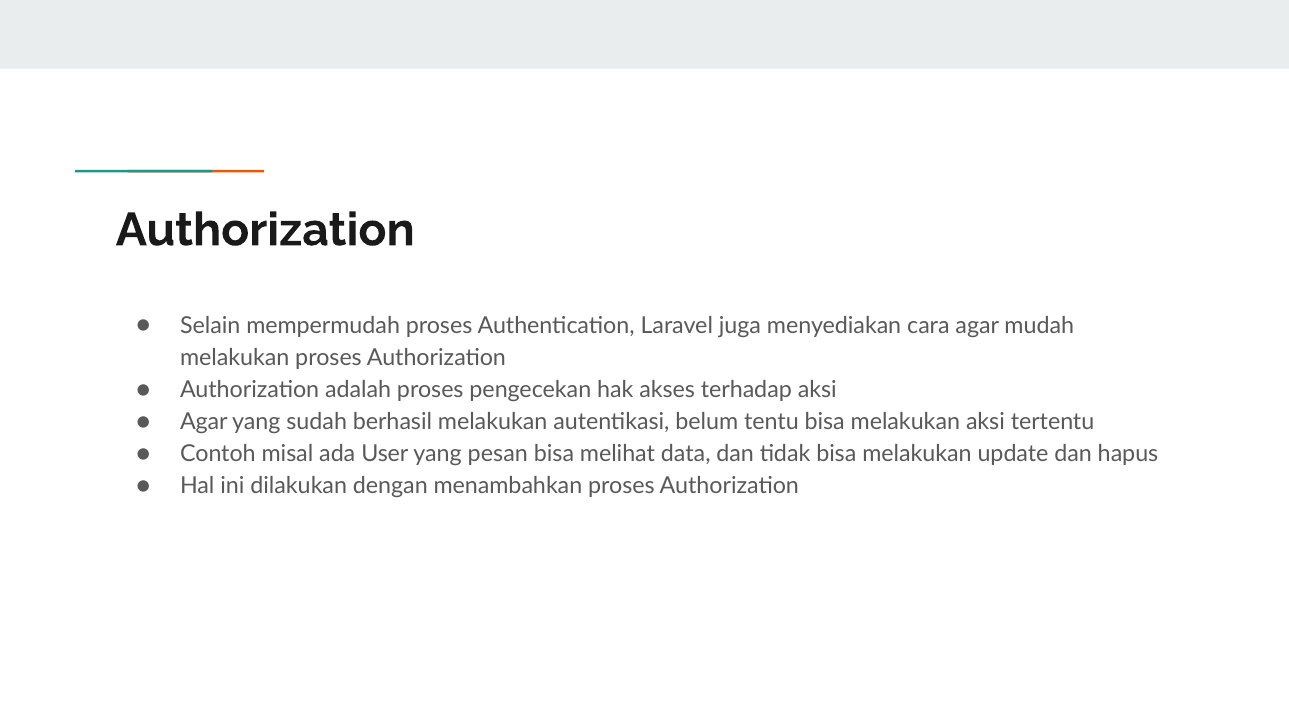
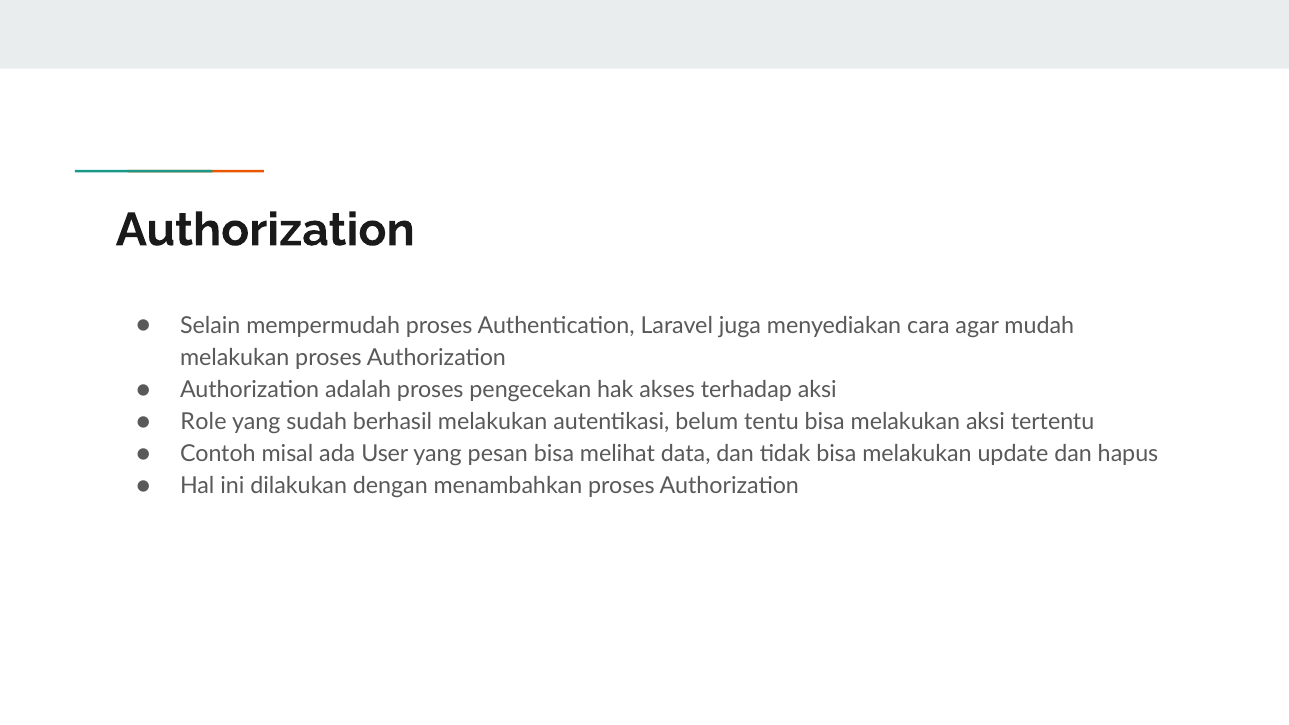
Agar: Agar -> Role (204, 422)
